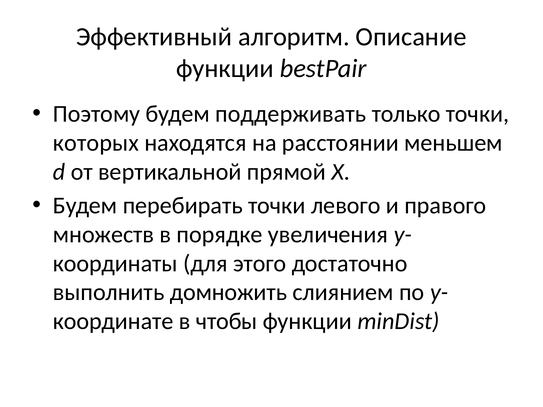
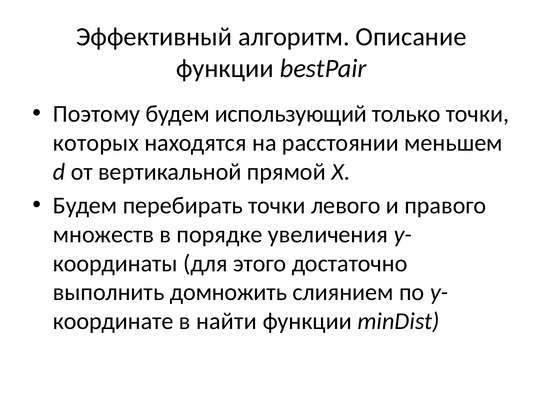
поддерживать: поддерживать -> использующий (291, 114)
чтобы: чтобы -> найти (226, 322)
